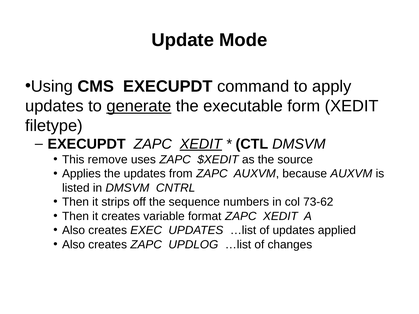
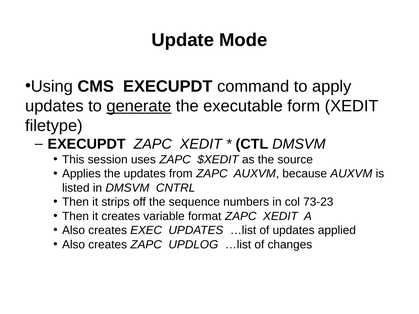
XEDIT underline: present -> none (201, 144)
remove: remove -> session (108, 160)
73-62: 73-62 -> 73-23 (318, 202)
